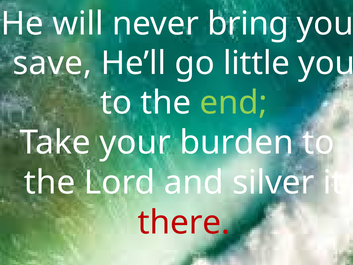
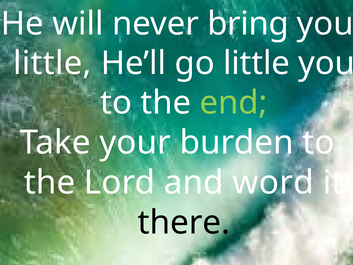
save: save -> little (52, 63)
silver: silver -> word (273, 182)
there colour: red -> black (184, 222)
